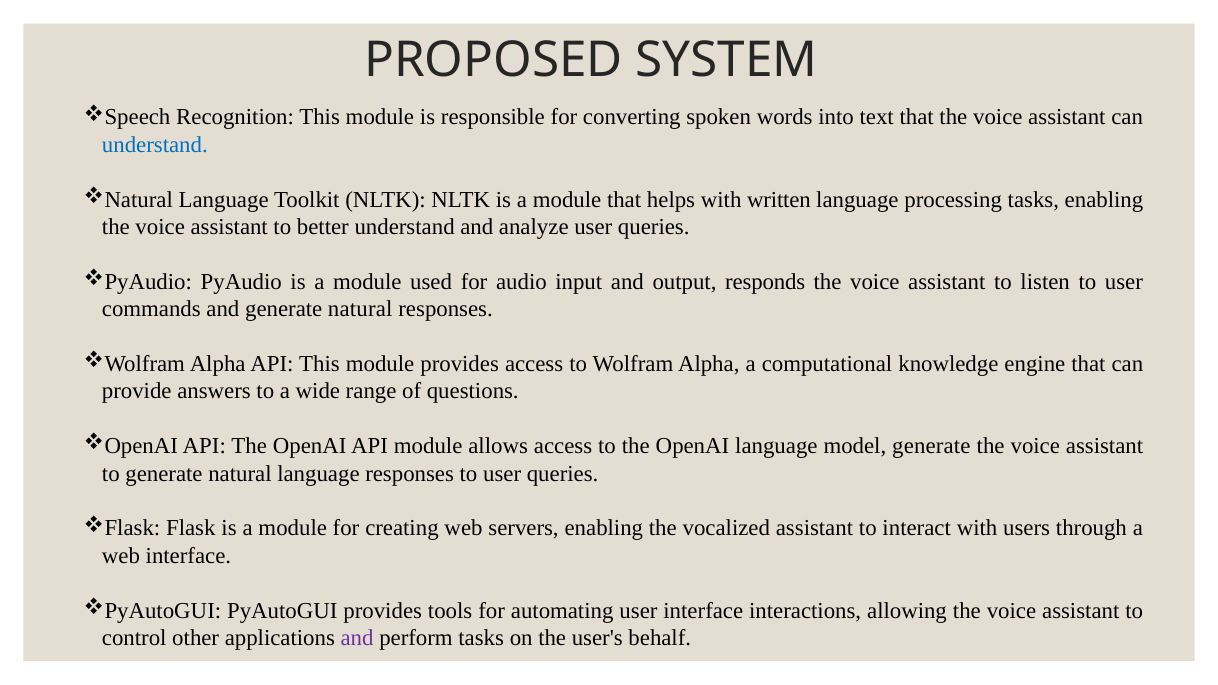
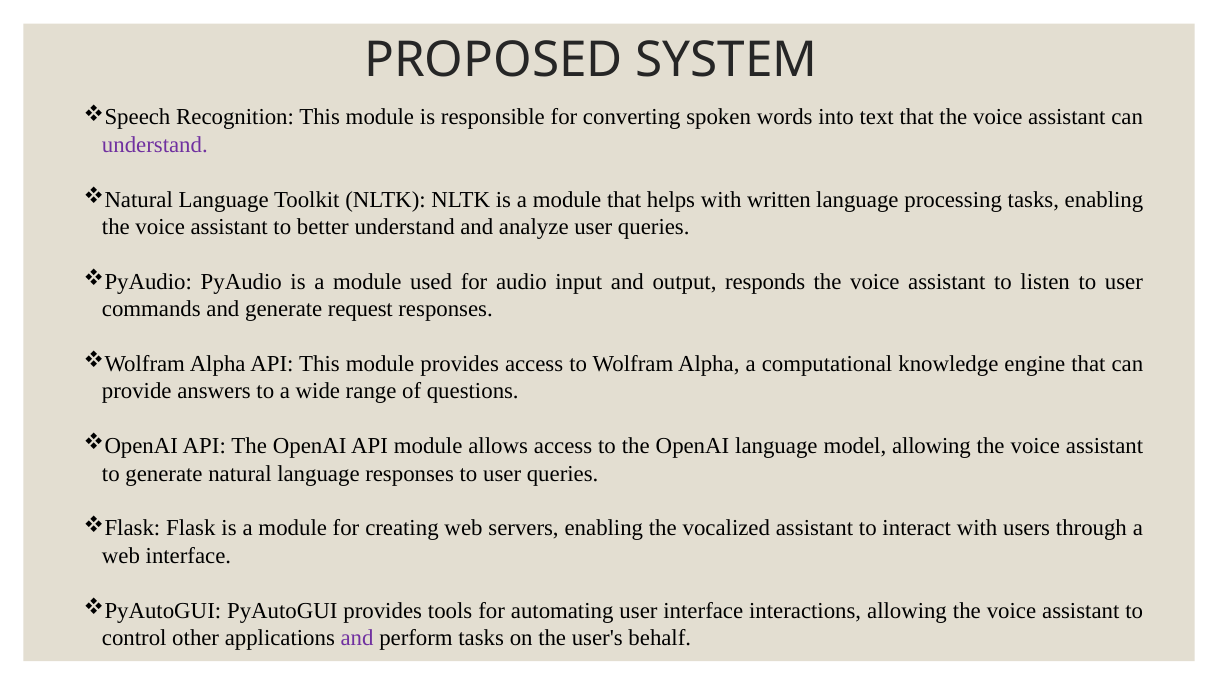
understand colour: blue -> purple (155, 145)
and generate natural: natural -> request (360, 309)
model generate: generate -> allowing (932, 446)
